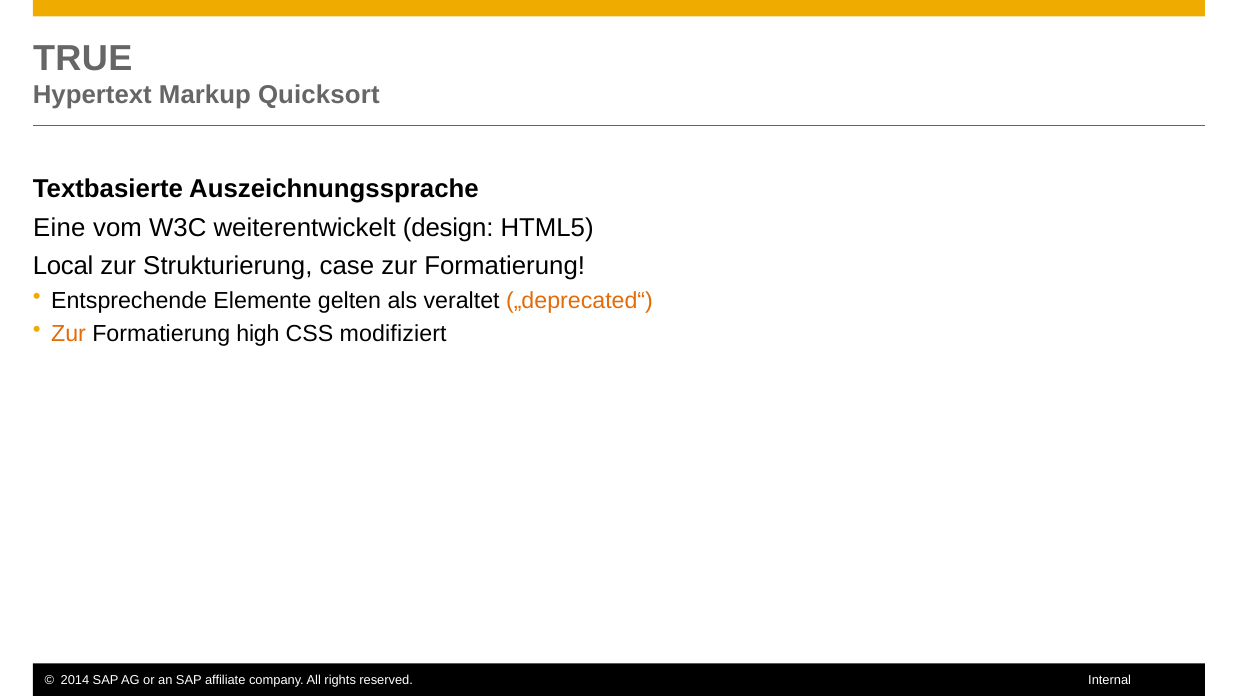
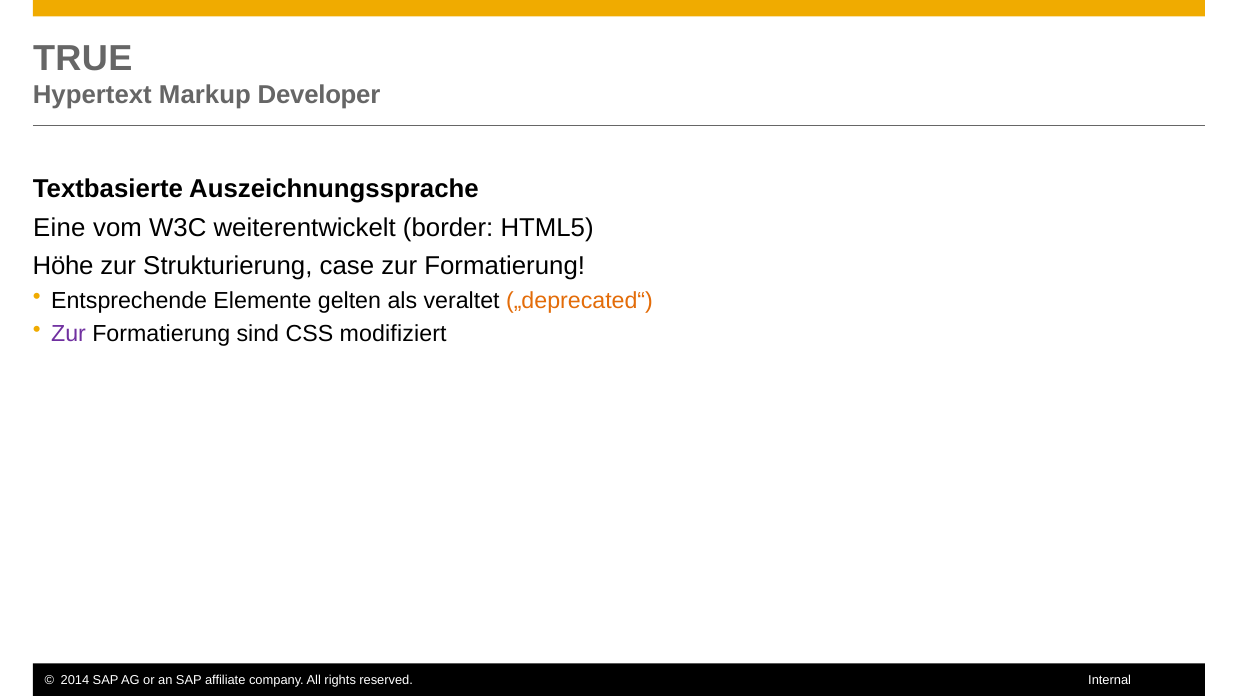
Quicksort: Quicksort -> Developer (319, 95)
design: design -> border (448, 228)
Local: Local -> Höhe (63, 266)
Zur colour: orange -> purple (69, 334)
high: high -> sind (258, 334)
